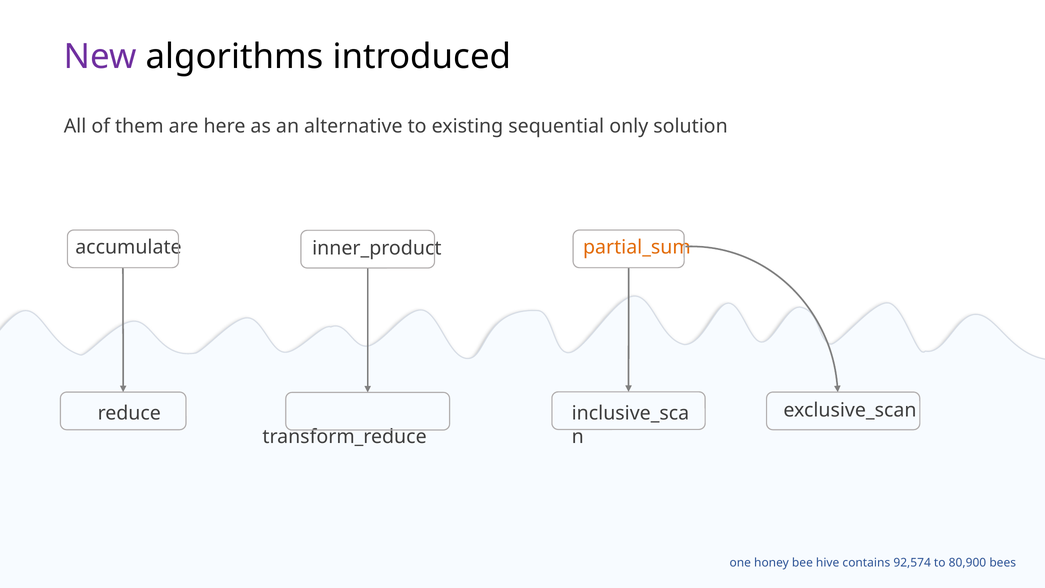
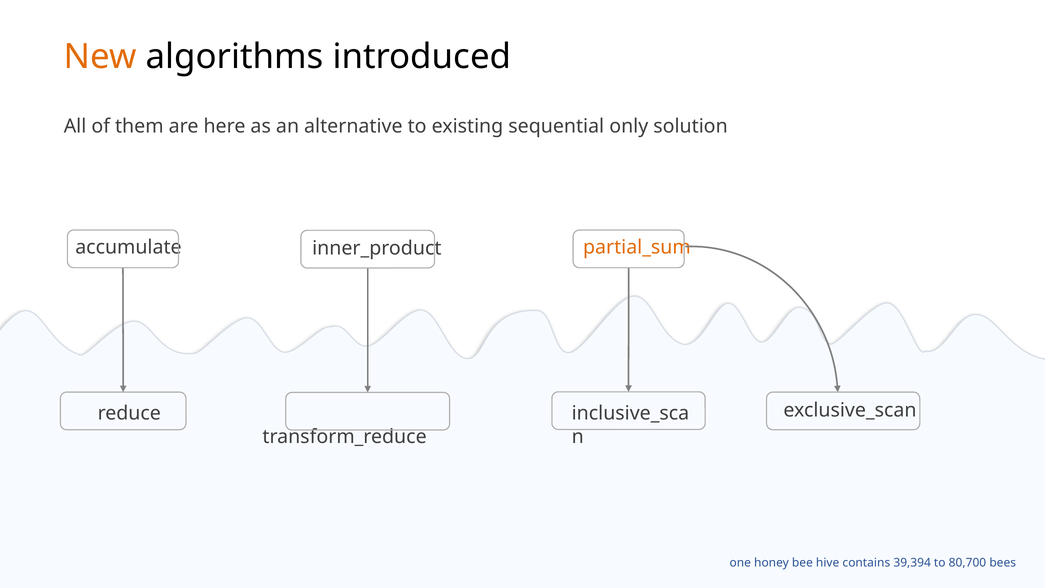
New colour: purple -> orange (100, 57)
92,574: 92,574 -> 39,394 (912, 562)
80,900: 80,900 -> 80,700 (967, 562)
